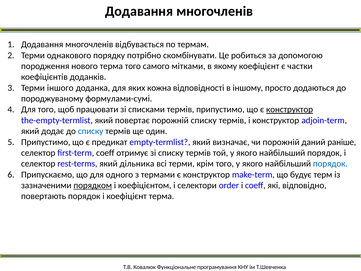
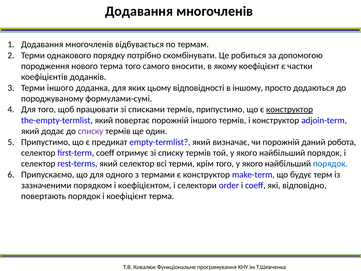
мітками: мітками -> вносити (188, 66)
кожна: кожна -> цьому (159, 88)
порожній списку: списку -> іншого (204, 120)
списку colour: blue -> purple (91, 131)
раніше: раніше -> робота (342, 142)
який дільника: дільника -> селектор (137, 164)
порядком underline: present -> none (93, 185)
